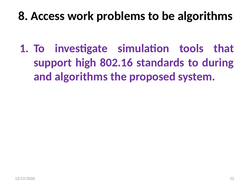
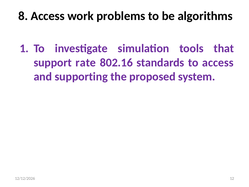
high: high -> rate (86, 62)
to during: during -> access (218, 62)
and algorithms: algorithms -> supporting (81, 77)
